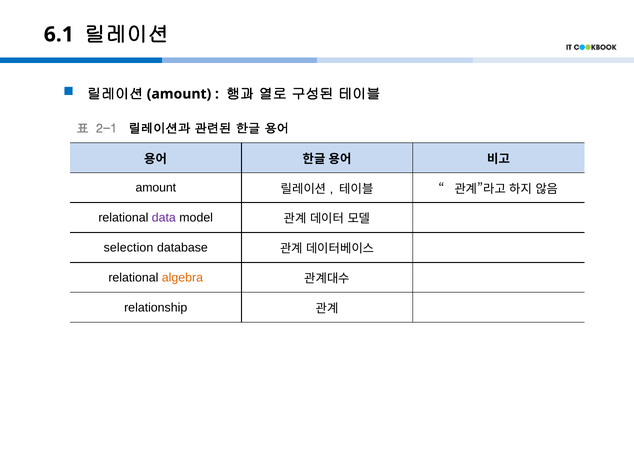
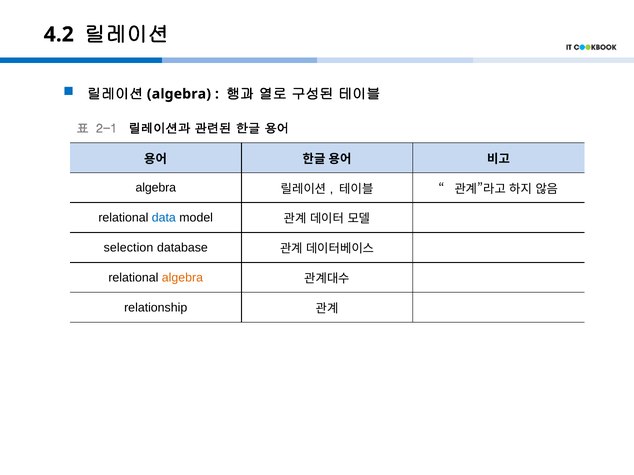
6.1: 6.1 -> 4.2 (59, 34)
amount: amount -> algebra (179, 94)
amount: amount -> algebra (156, 188)
data colour: purple -> blue (164, 218)
